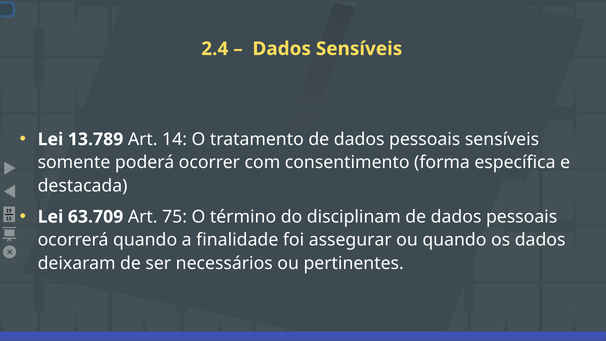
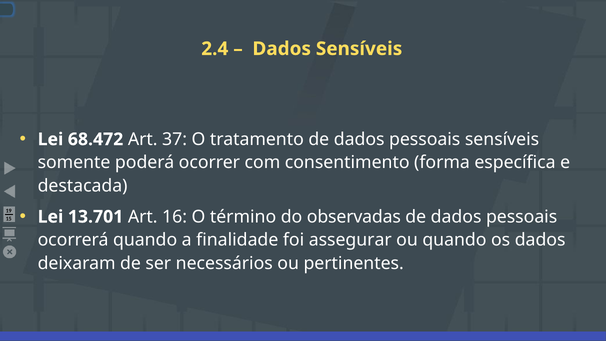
13.789: 13.789 -> 68.472 (96, 139)
14: 14 -> 37 (175, 139)
63.709: 63.709 -> 13.701 (96, 217)
75: 75 -> 16 (175, 217)
disciplinam: disciplinam -> observadas (354, 217)
